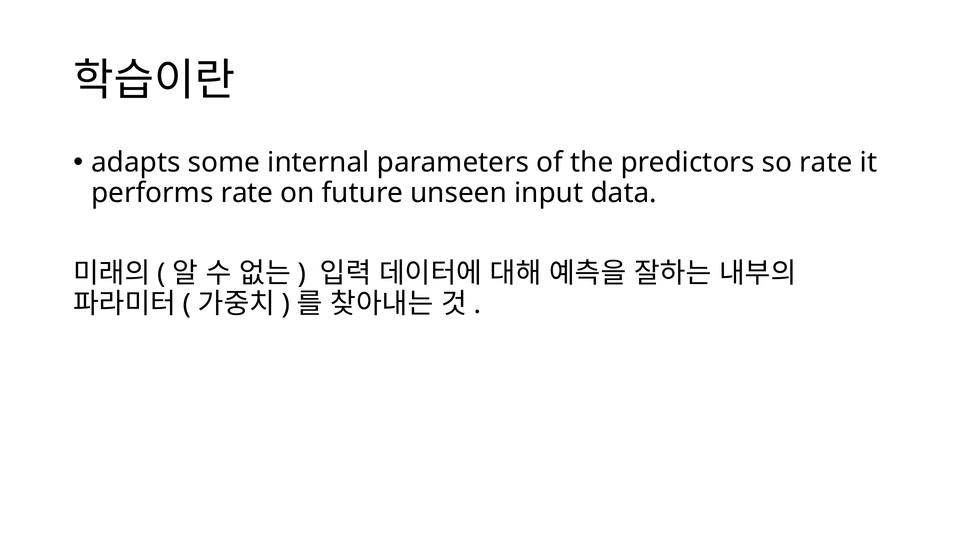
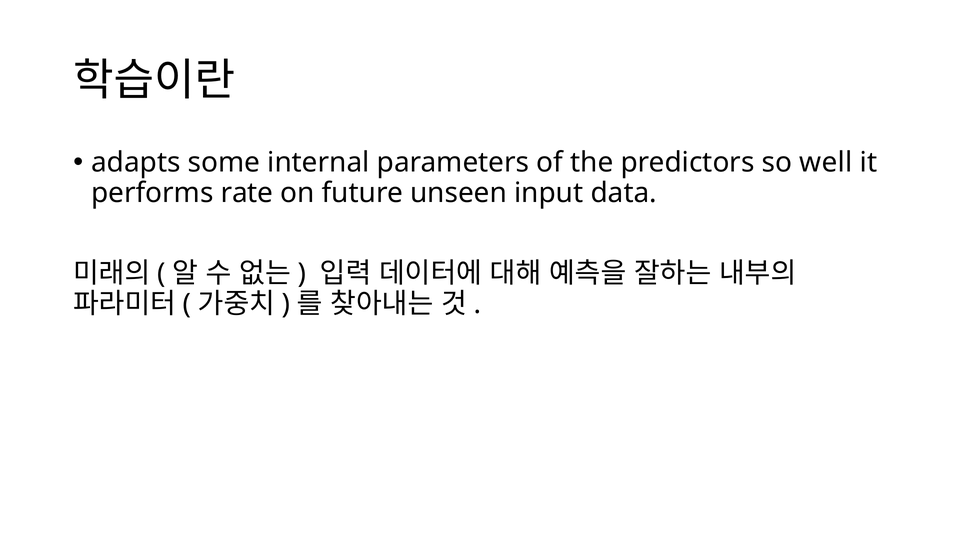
so rate: rate -> well (826, 162)
